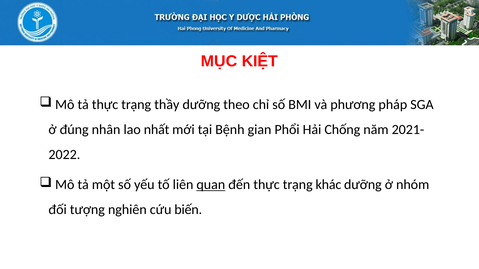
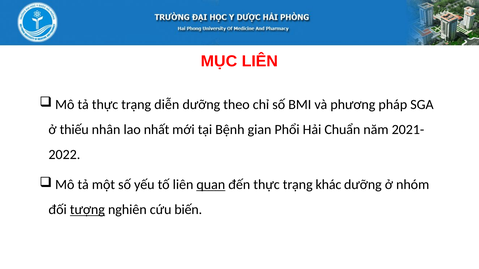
MỤC KIỆT: KIỆT -> LIÊN (260, 61)
thầy: thầy -> diễn (167, 105)
đúng: đúng -> thiếu (74, 130)
Chống: Chống -> Chuẩn (342, 130)
tượng underline: none -> present (87, 210)
